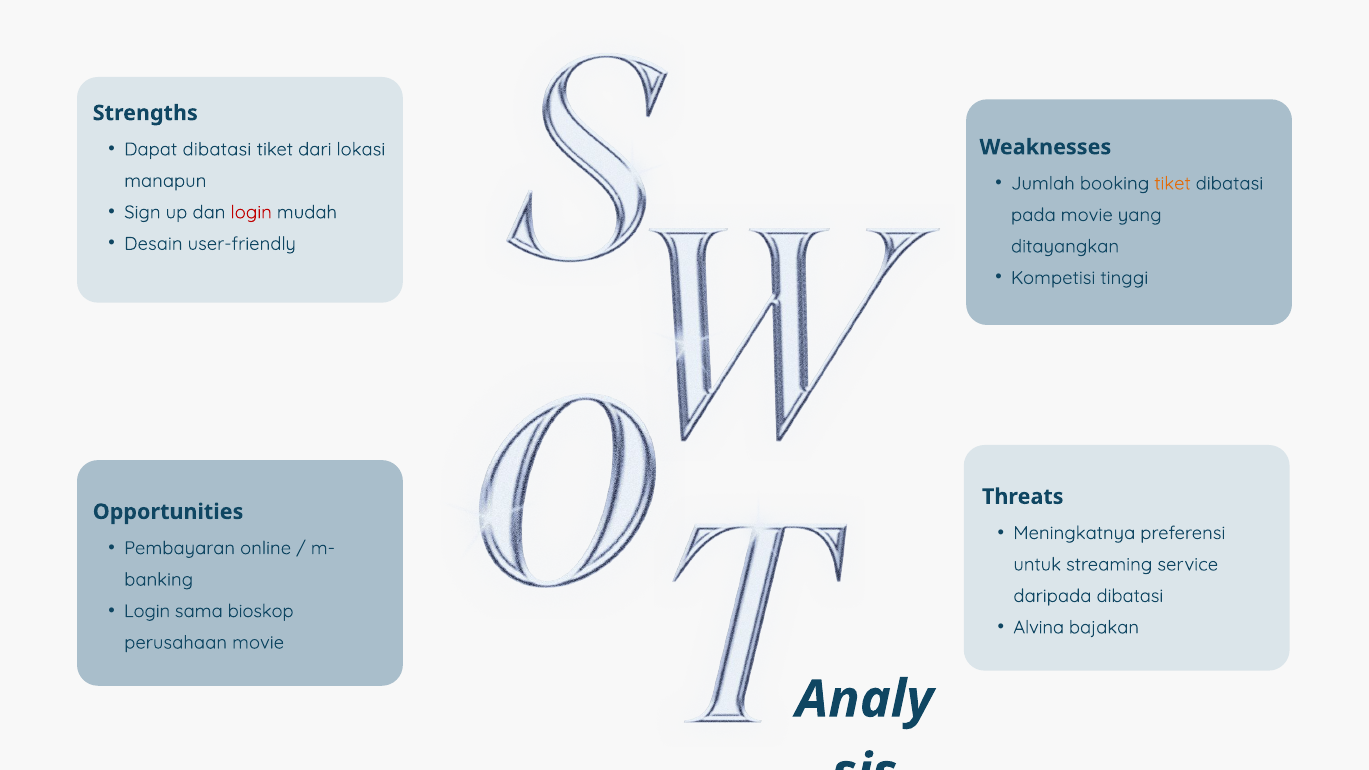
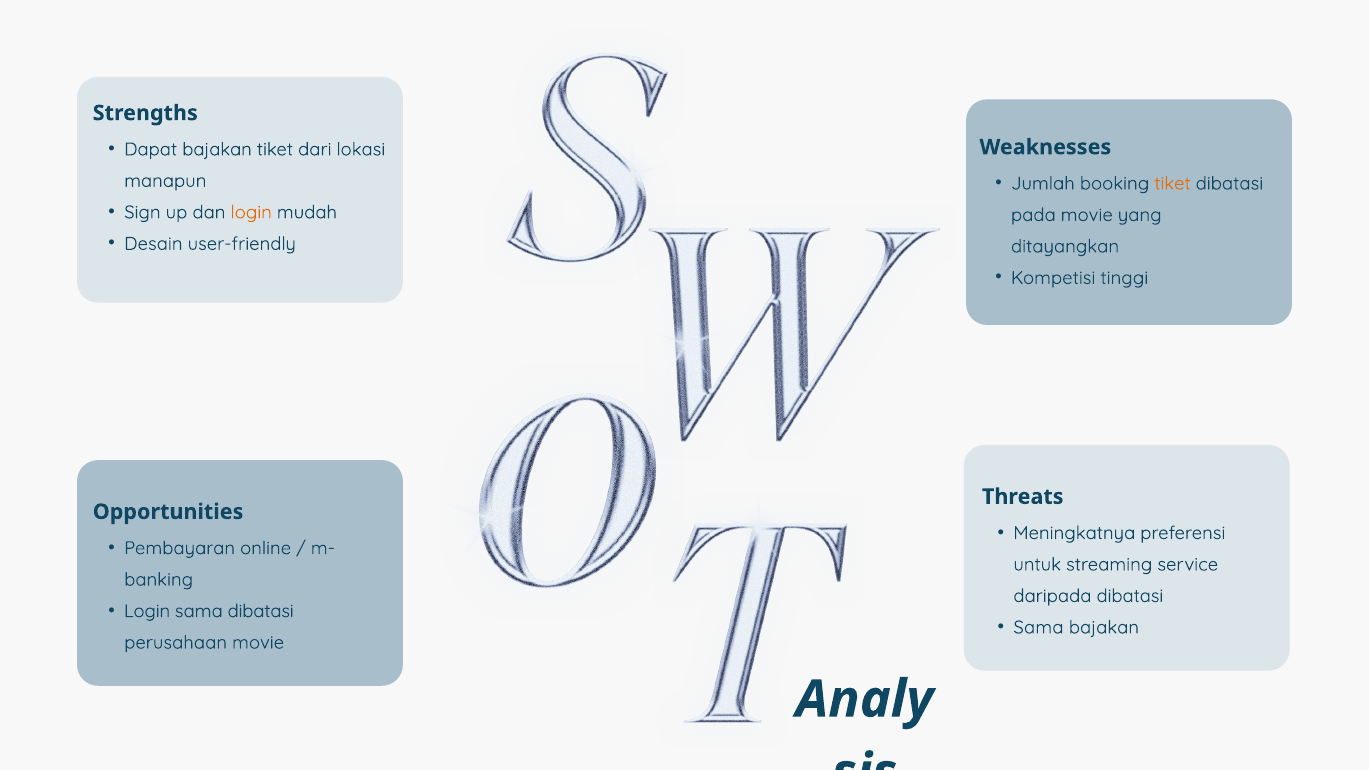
Dapat dibatasi: dibatasi -> bajakan (217, 149)
login colour: red -> orange (251, 212)
sama bioskop: bioskop -> dibatasi (261, 611)
Alvina: Alvina -> Sama (1038, 627)
